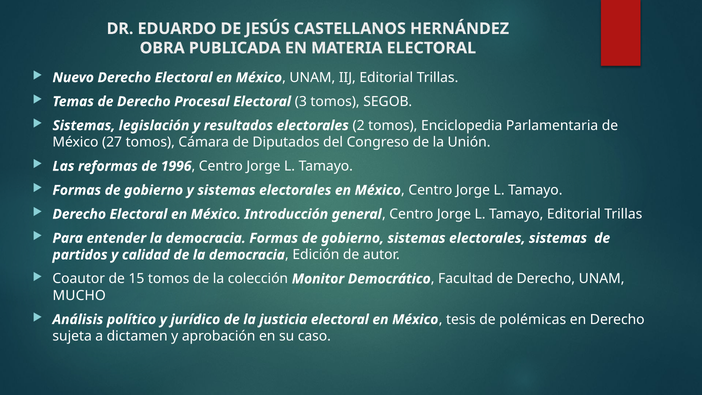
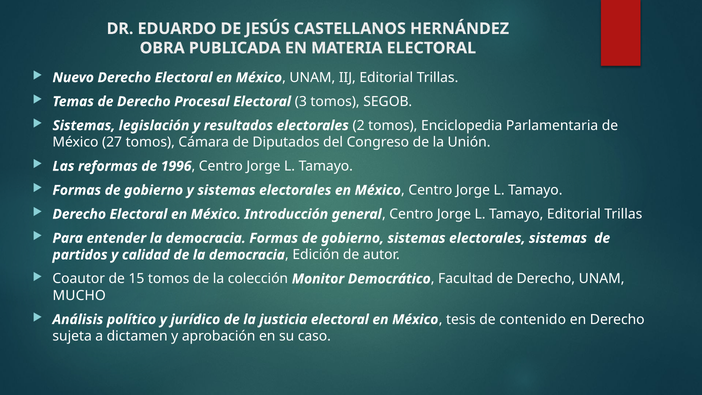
polémicas: polémicas -> contenido (533, 319)
